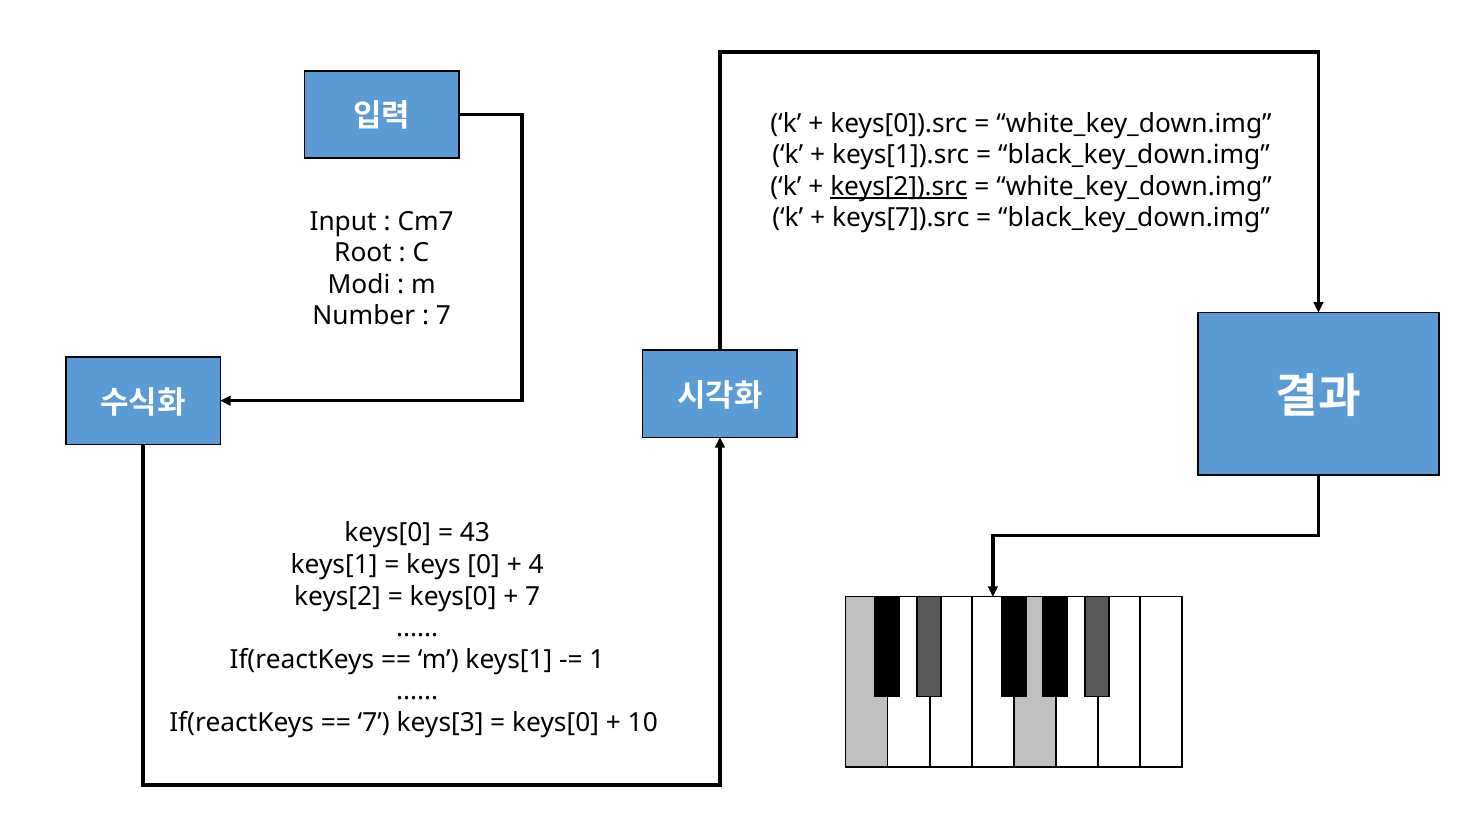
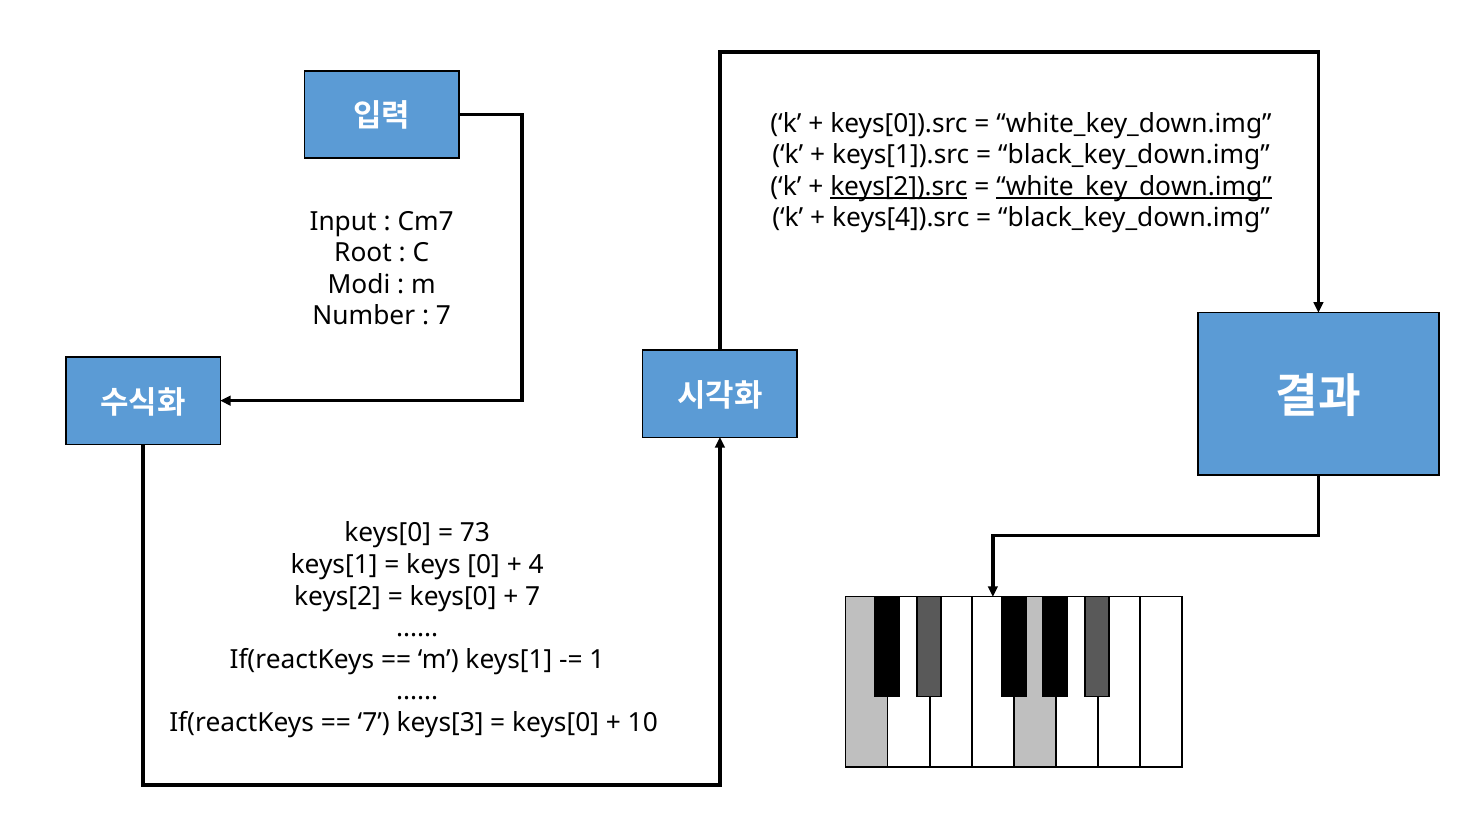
white_key_down.img underline: none -> present (1134, 187)
keys[7]).src: keys[7]).src -> keys[4]).src (901, 218)
43: 43 -> 73 (475, 533)
